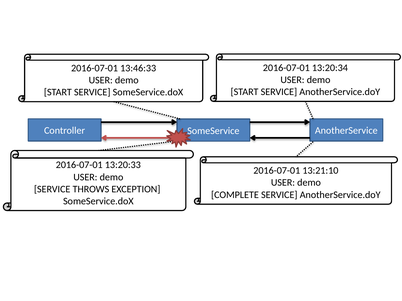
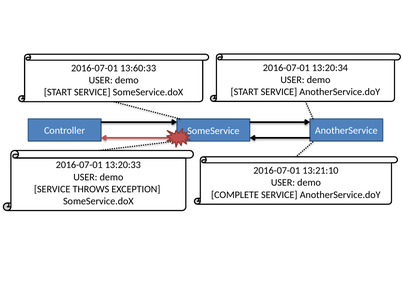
13:46:33: 13:46:33 -> 13:60:33 (138, 68)
